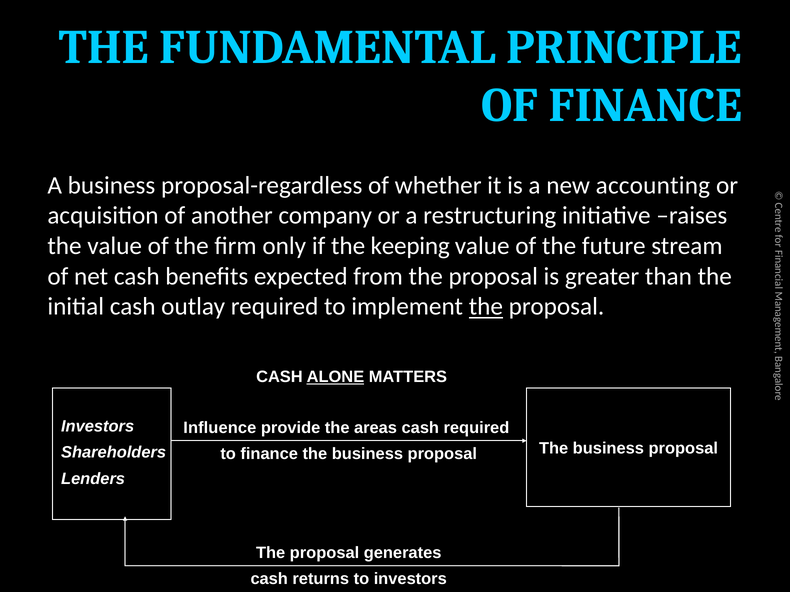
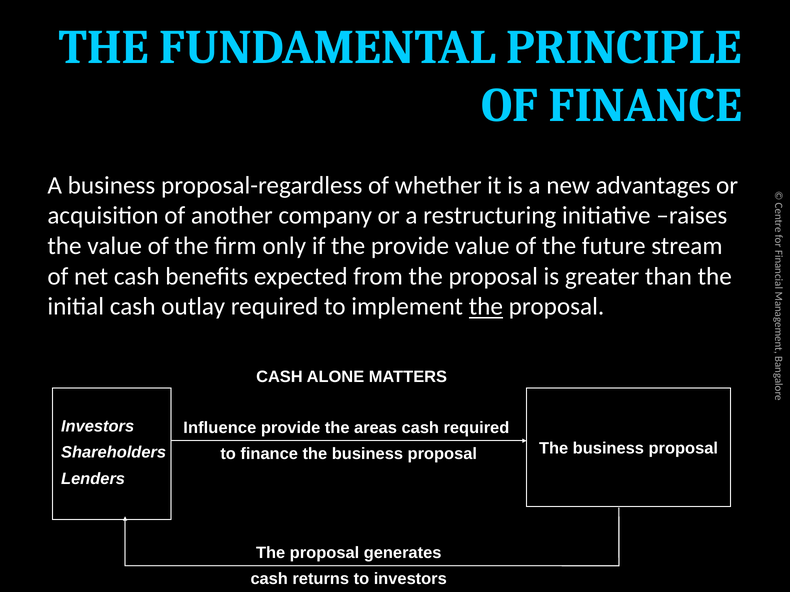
accounting: accounting -> advantages (653, 186)
the keeping: keeping -> provide (410, 246)
ALONE underline: present -> none (335, 377)
